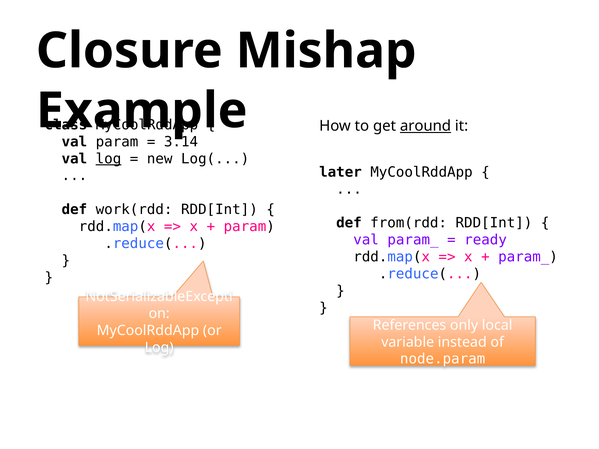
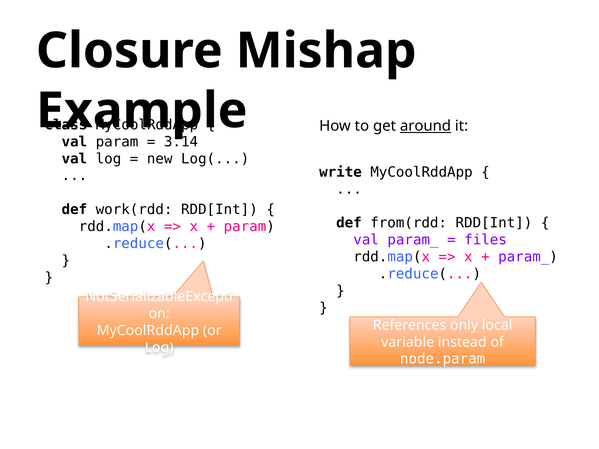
log underline: present -> none (108, 159)
later: later -> write (340, 172)
ready: ready -> files (486, 240)
